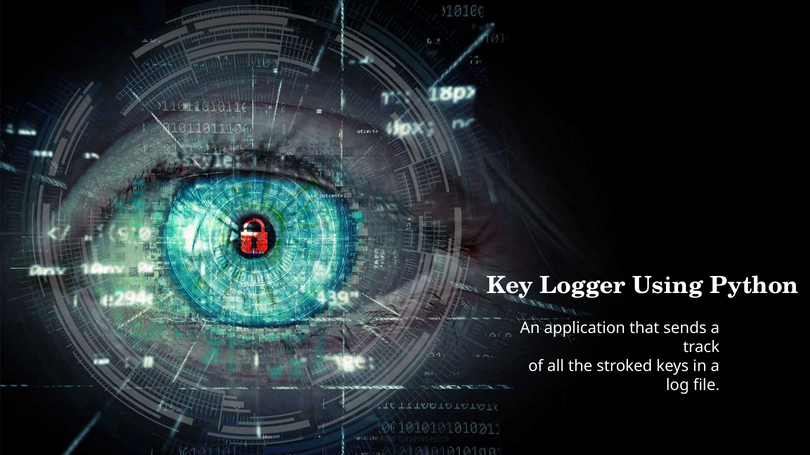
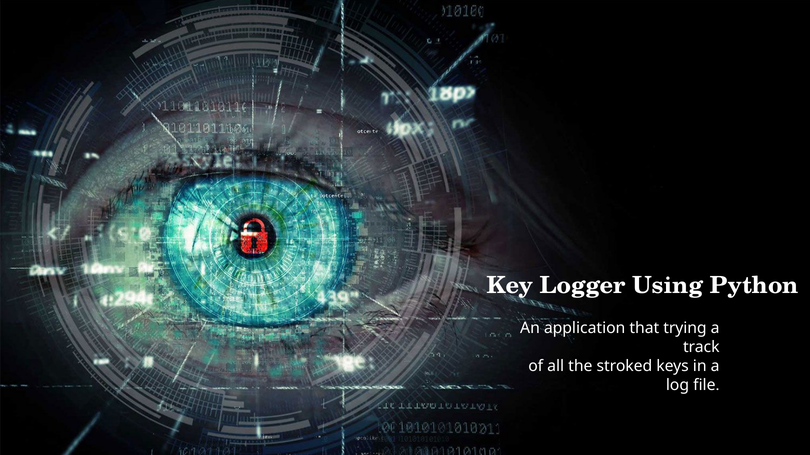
sends: sends -> trying (685, 329)
